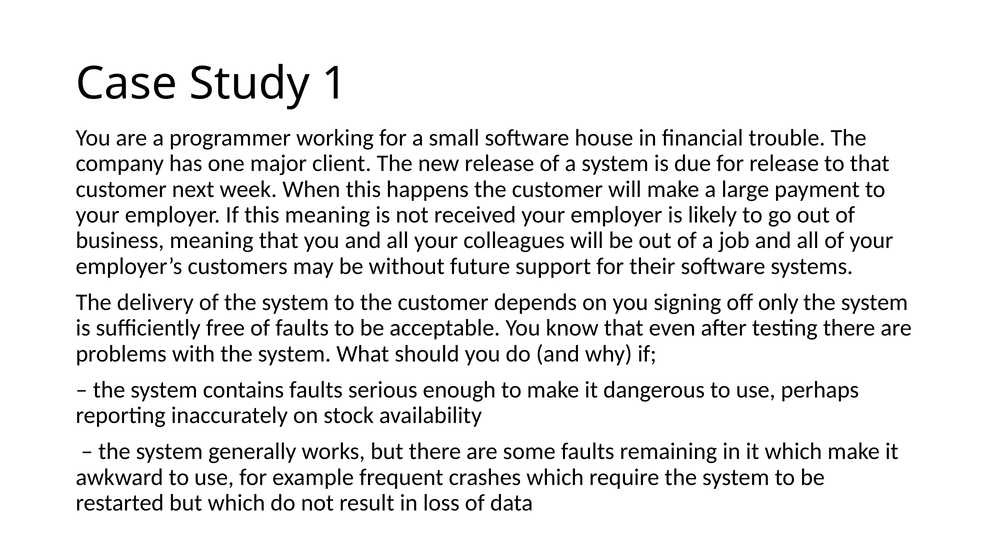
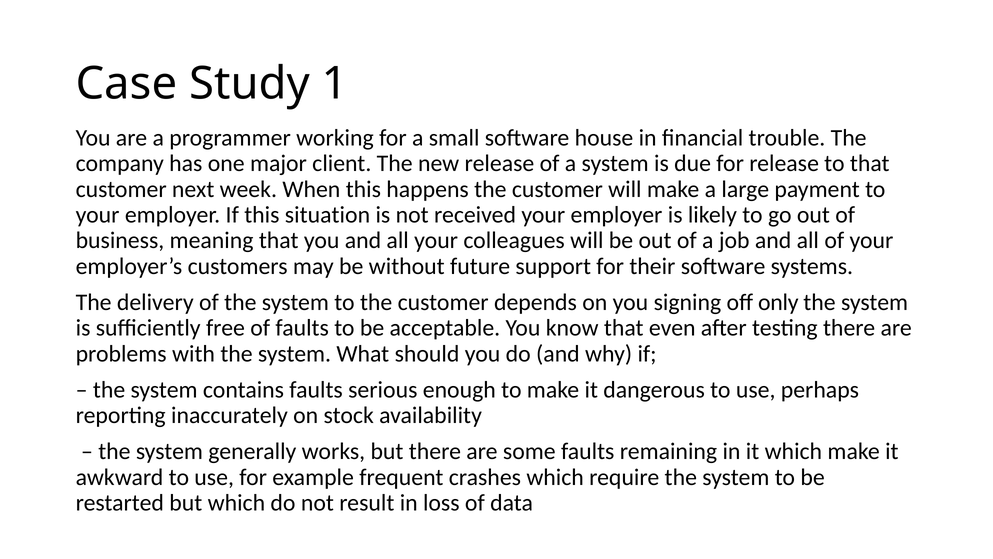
this meaning: meaning -> situation (327, 215)
